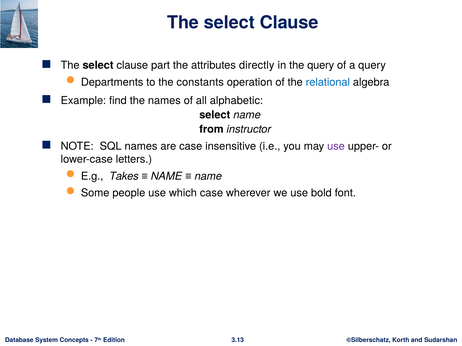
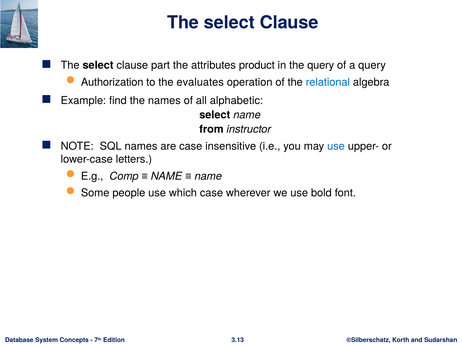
directly: directly -> product (257, 65)
Departments: Departments -> Authorization (112, 82)
constants: constants -> evaluates (200, 82)
use colour: purple -> blue (336, 146)
Takes: Takes -> Comp (124, 176)
